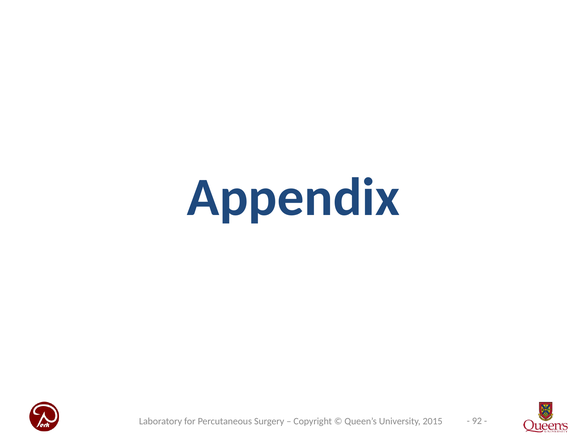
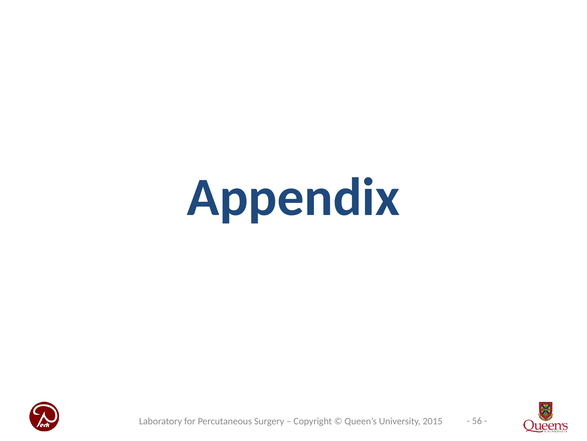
92: 92 -> 56 (477, 420)
